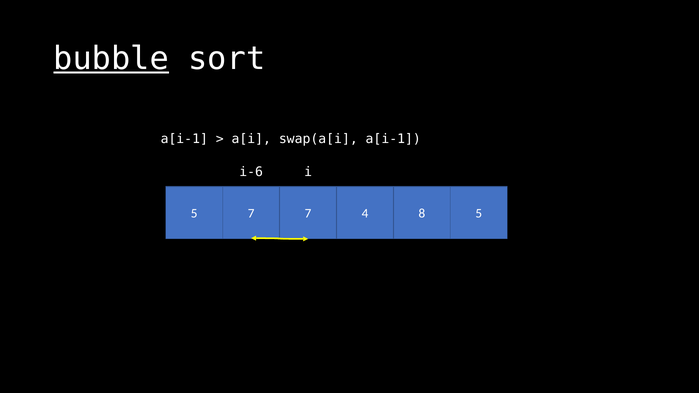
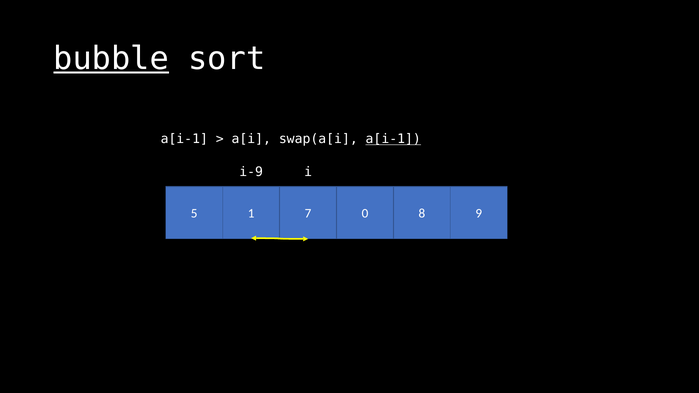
a[i-1 underline: none -> present (393, 139)
i-6: i-6 -> i-9 (251, 172)
5 7: 7 -> 1 (251, 214)
4: 4 -> 0 (365, 214)
8 5: 5 -> 9 (479, 214)
